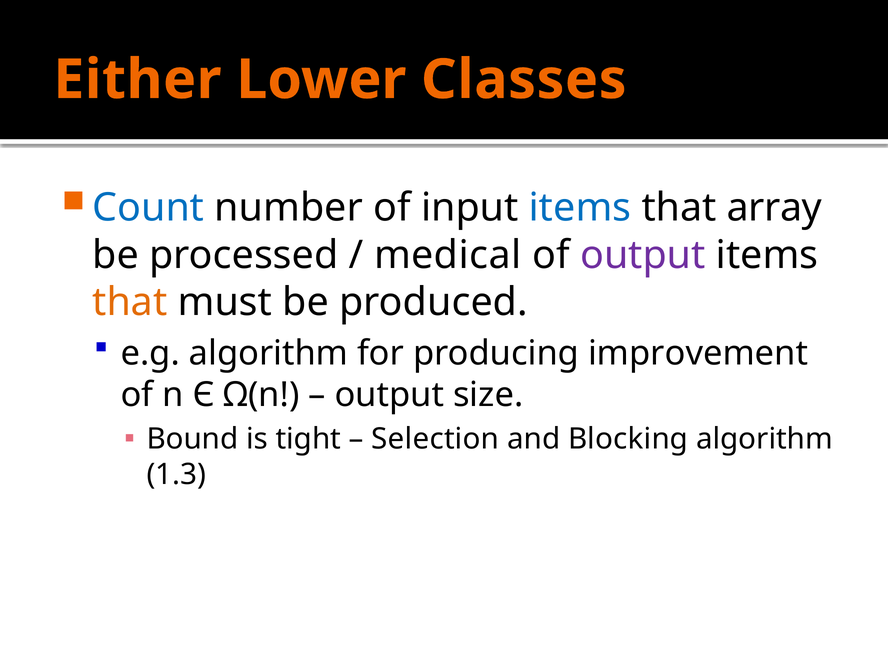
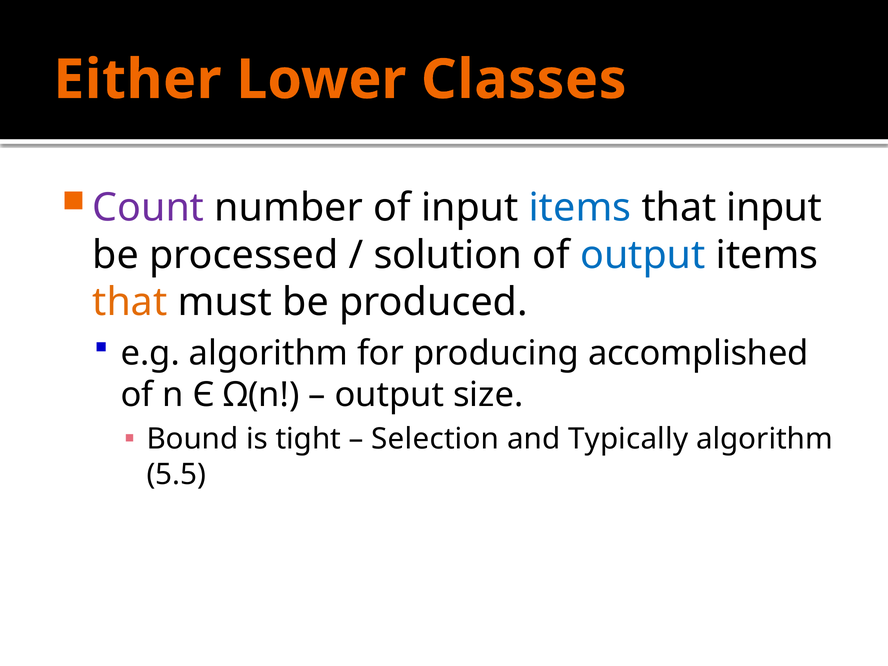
Count colour: blue -> purple (148, 208)
that array: array -> input (774, 208)
medical: medical -> solution (448, 255)
output colour: purple -> blue (643, 255)
improvement: improvement -> accomplished (698, 353)
Blocking: Blocking -> Typically (628, 439)
1.3: 1.3 -> 5.5 (176, 475)
